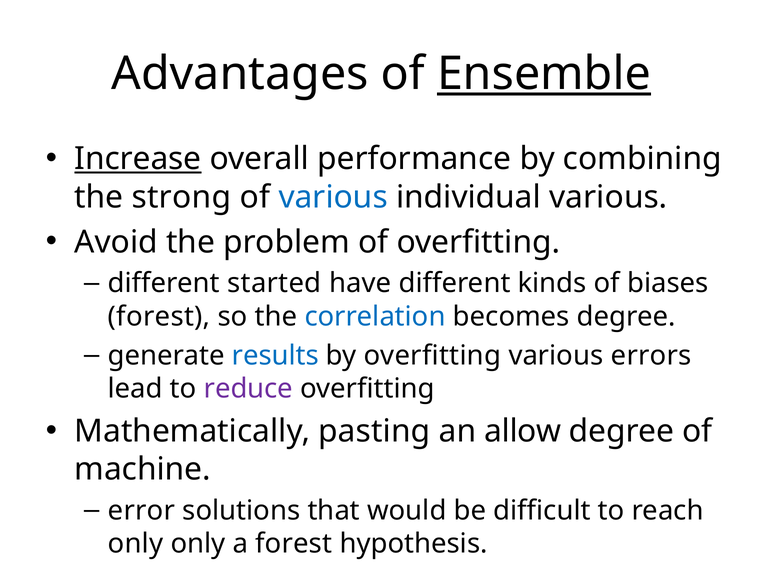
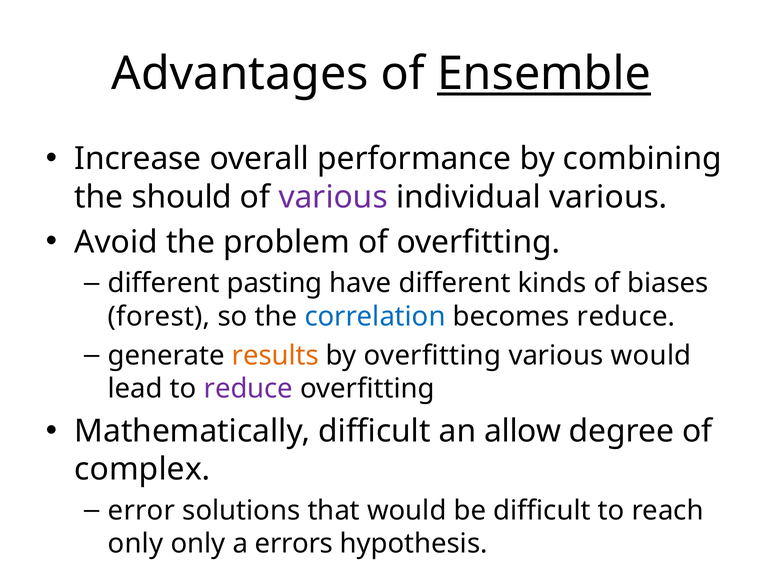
Increase underline: present -> none (138, 159)
strong: strong -> should (182, 197)
various colour: blue -> purple (333, 197)
started: started -> pasting (275, 283)
becomes degree: degree -> reduce (626, 316)
results colour: blue -> orange (275, 355)
various errors: errors -> would (651, 355)
Mathematically pasting: pasting -> difficult (374, 431)
machine: machine -> complex (142, 469)
a forest: forest -> errors (294, 543)
